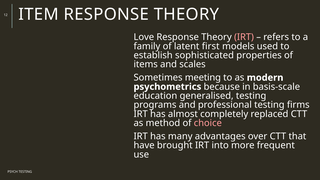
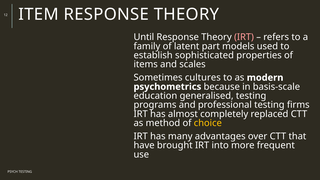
Love: Love -> Until (144, 37)
first: first -> part (211, 46)
meeting: meeting -> cultures (203, 78)
choice colour: pink -> yellow (208, 123)
